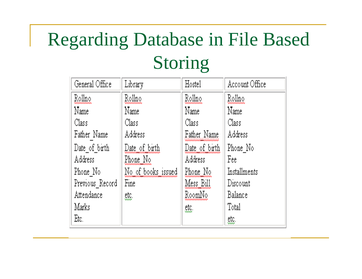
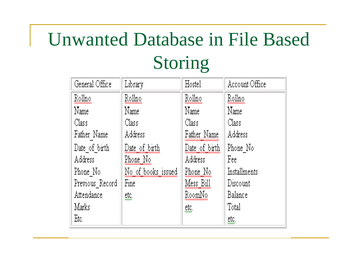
Regarding: Regarding -> Unwanted (88, 39)
